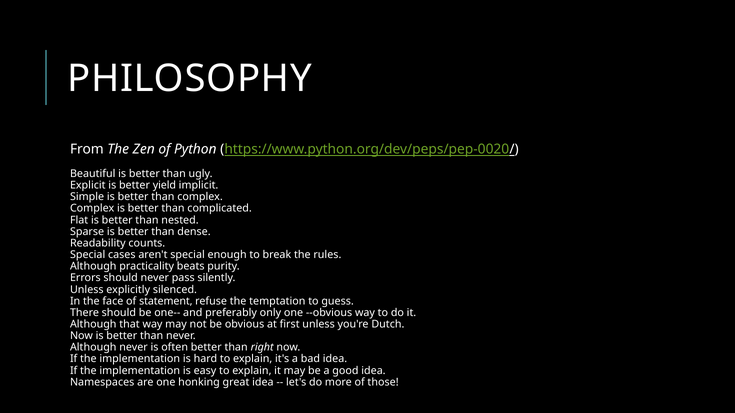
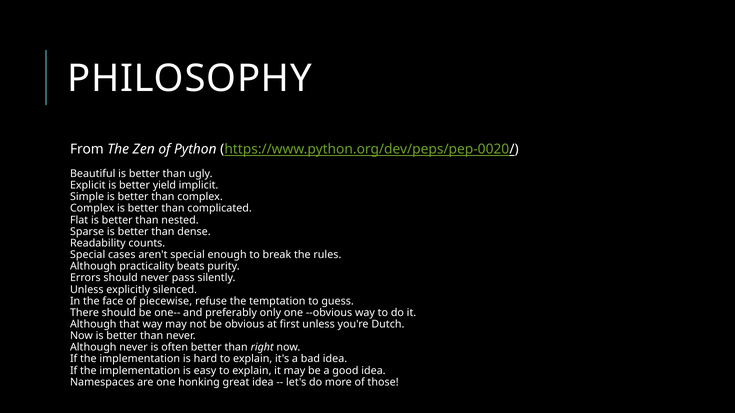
statement: statement -> piecewise (166, 301)
